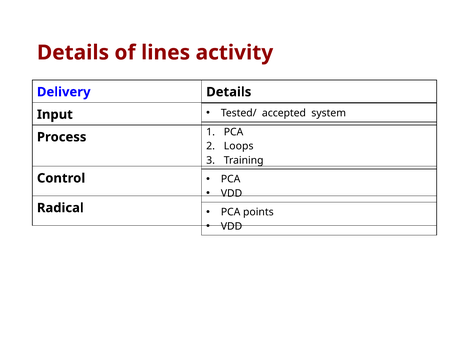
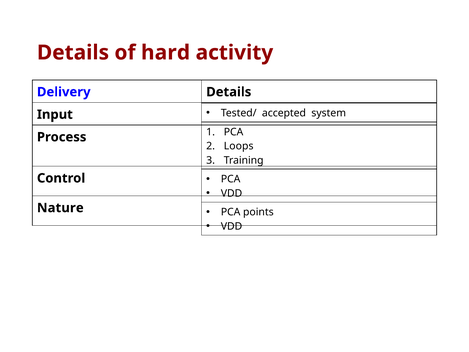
lines: lines -> hard (166, 53)
Radical: Radical -> Nature (60, 208)
